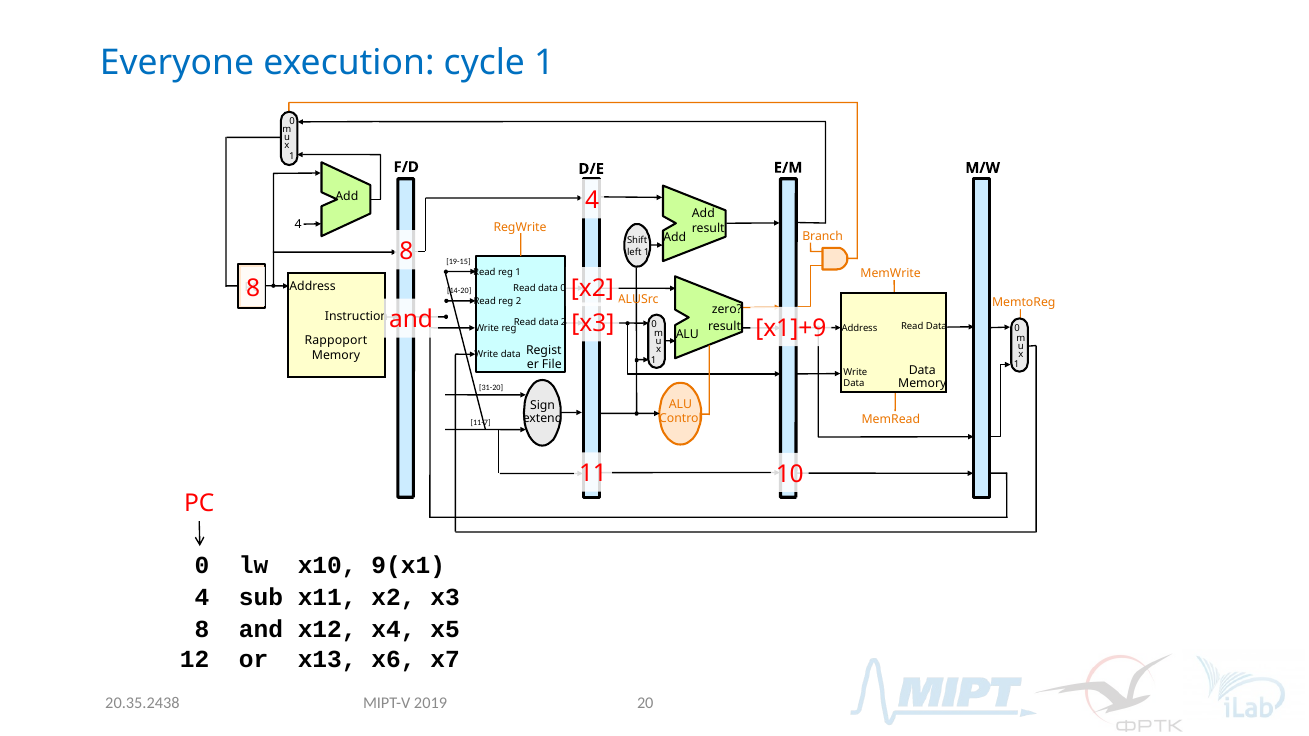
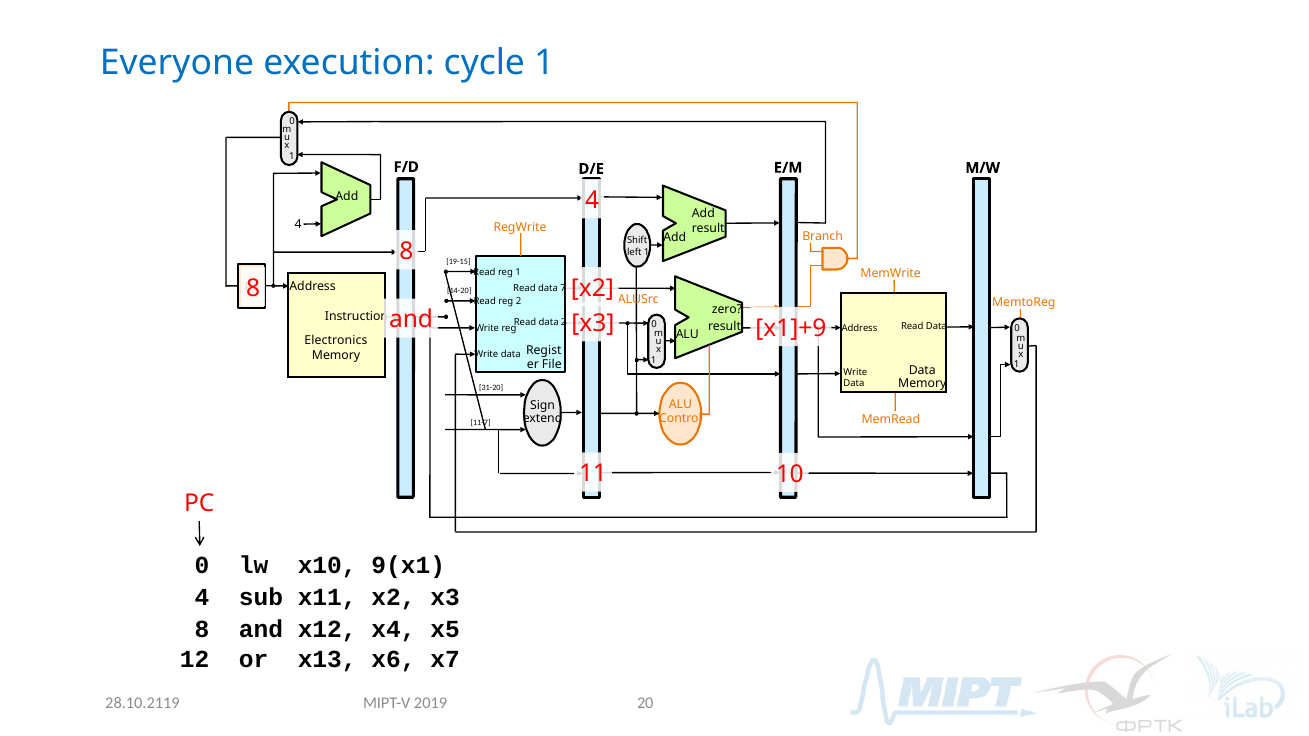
data 0: 0 -> 7 (563, 289)
Rappoport: Rappoport -> Electronics (336, 341)
20.35.2438: 20.35.2438 -> 28.10.2119 (142, 703)
